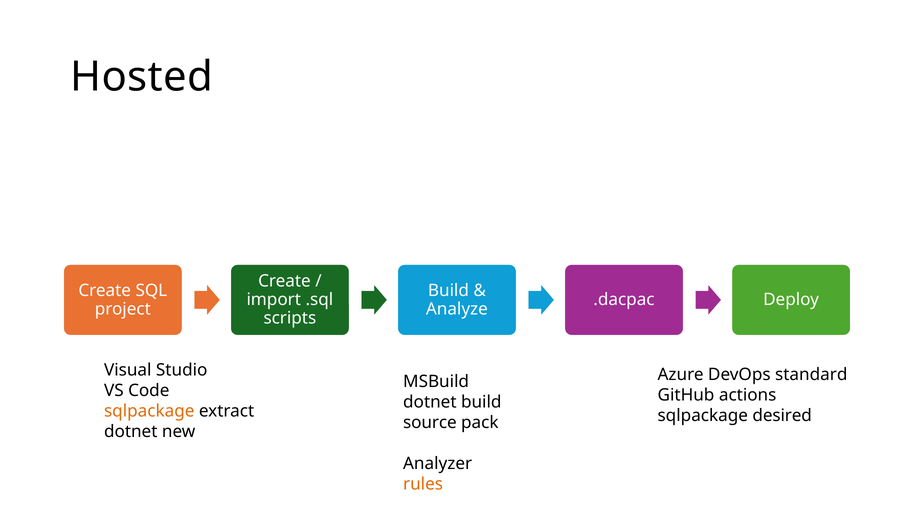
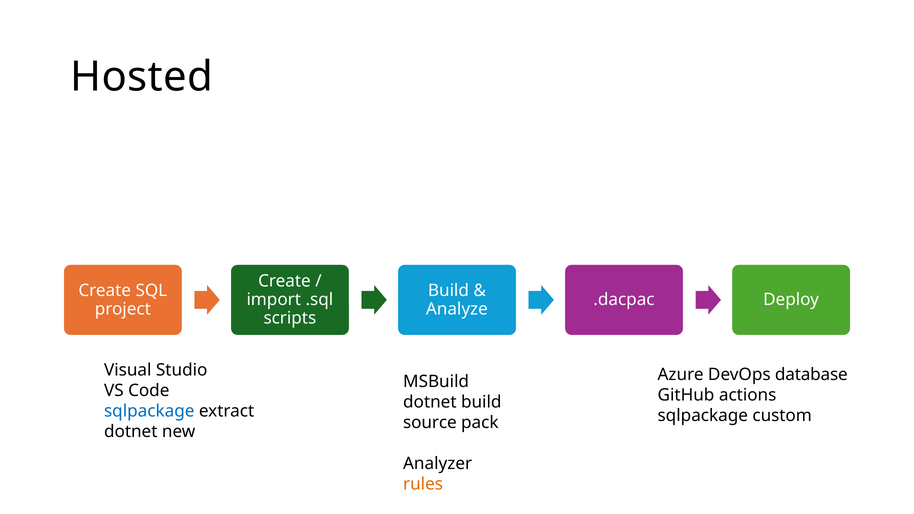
standard: standard -> database (811, 375)
sqlpackage colour: orange -> blue (149, 411)
desired: desired -> custom (782, 416)
